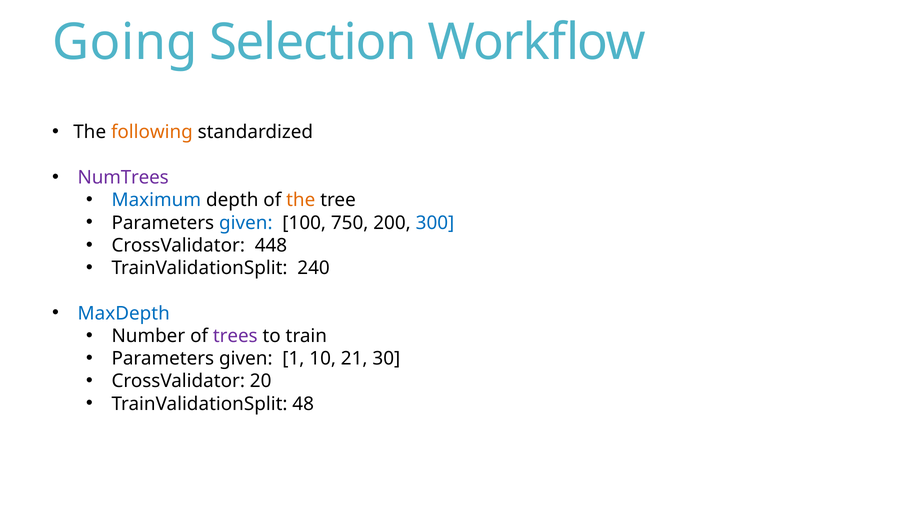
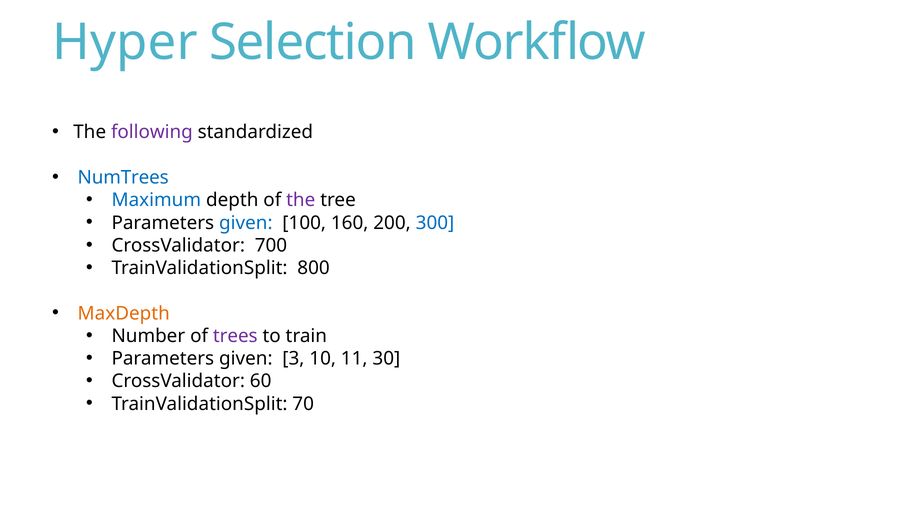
Going: Going -> Hyper (125, 42)
following colour: orange -> purple (152, 132)
NumTrees colour: purple -> blue (123, 178)
the colour: orange -> purple (301, 200)
750: 750 -> 160 (350, 223)
448: 448 -> 700 (271, 245)
240: 240 -> 800 (314, 268)
MaxDepth colour: blue -> orange (124, 313)
1: 1 -> 3 (293, 359)
21: 21 -> 11 (354, 359)
20: 20 -> 60 (261, 381)
48: 48 -> 70 (303, 404)
